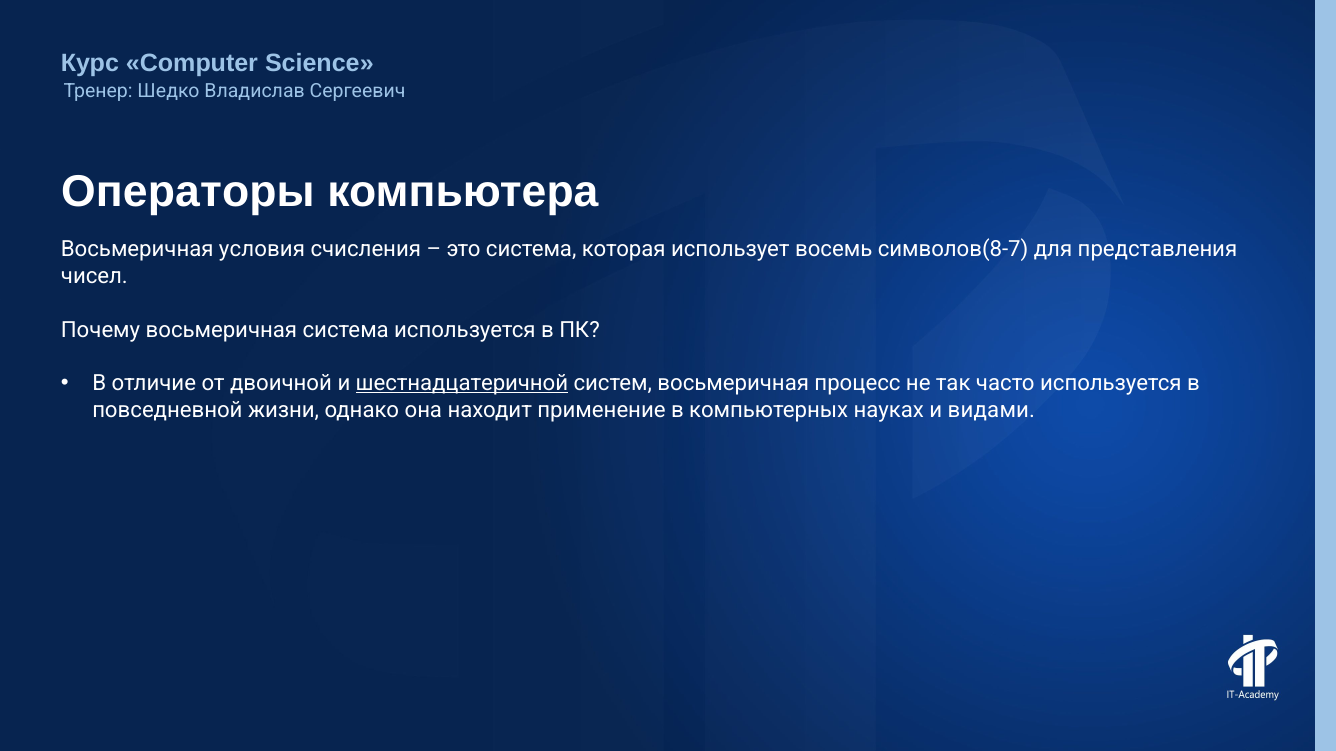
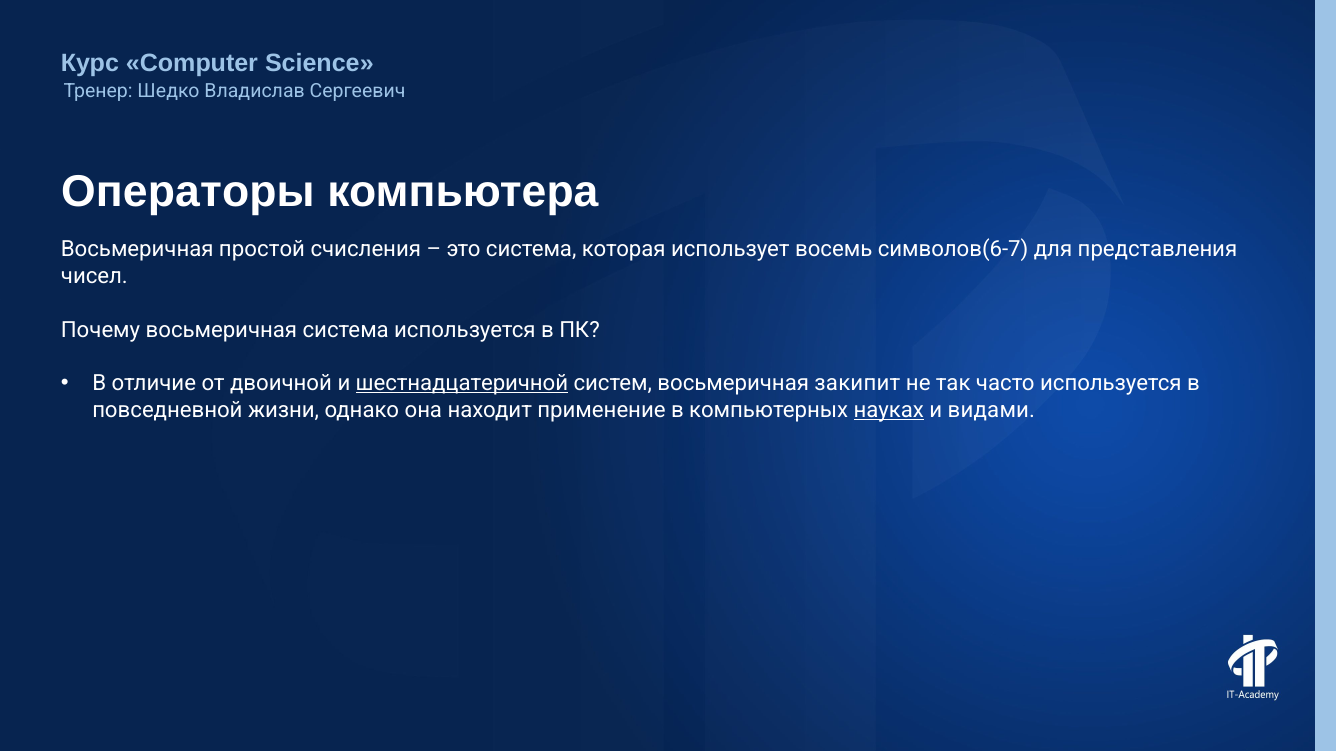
условия: условия -> простой (262, 250)
символов(8-7: символов(8-7 -> символов(6-7 (953, 250)
процесс: процесс -> закипит (857, 383)
науках underline: none -> present (889, 410)
